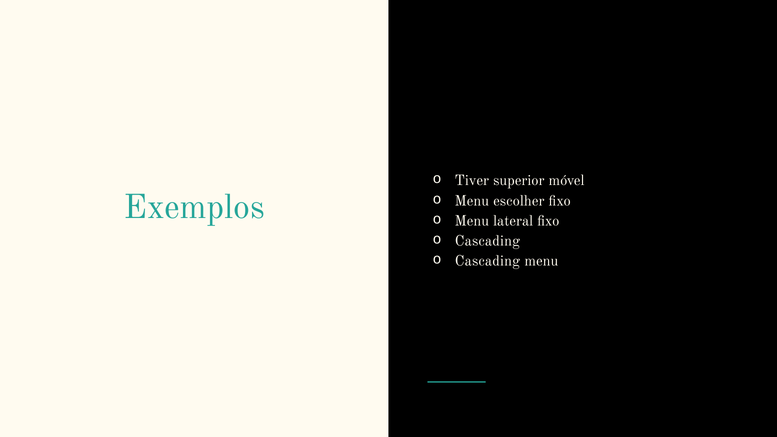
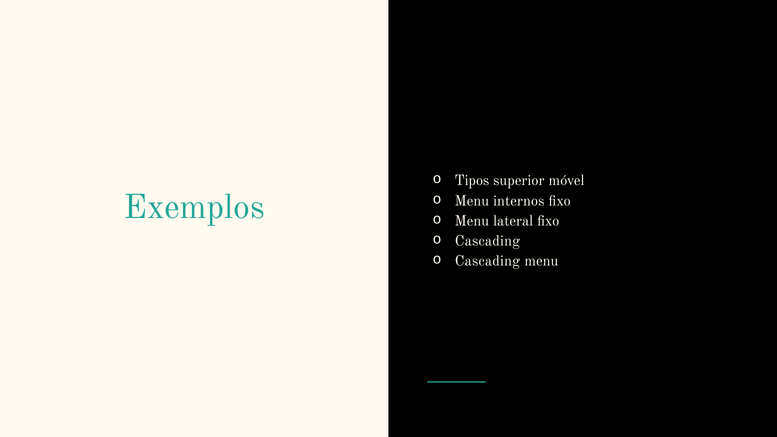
Tiver: Tiver -> Tipos (472, 181)
escolher: escolher -> internos (519, 201)
